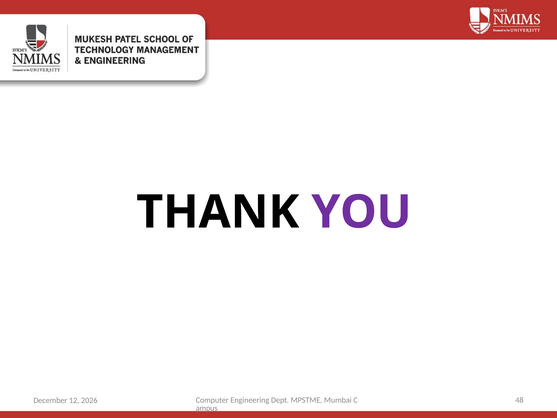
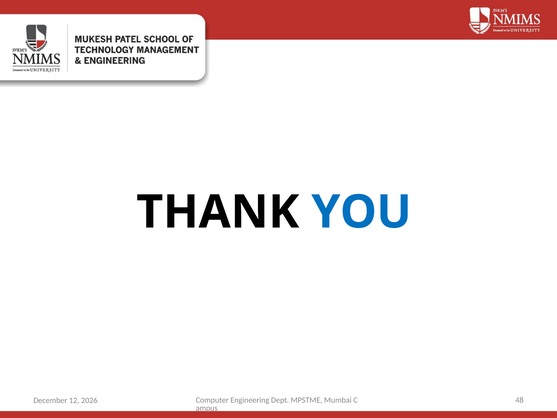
YOU colour: purple -> blue (361, 212)
